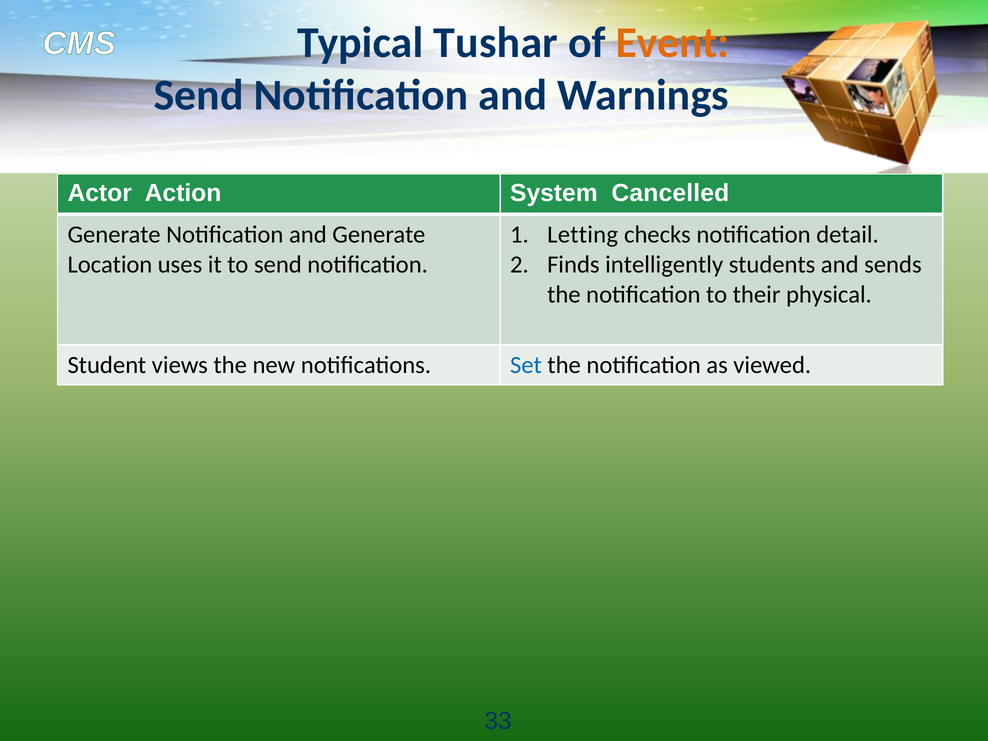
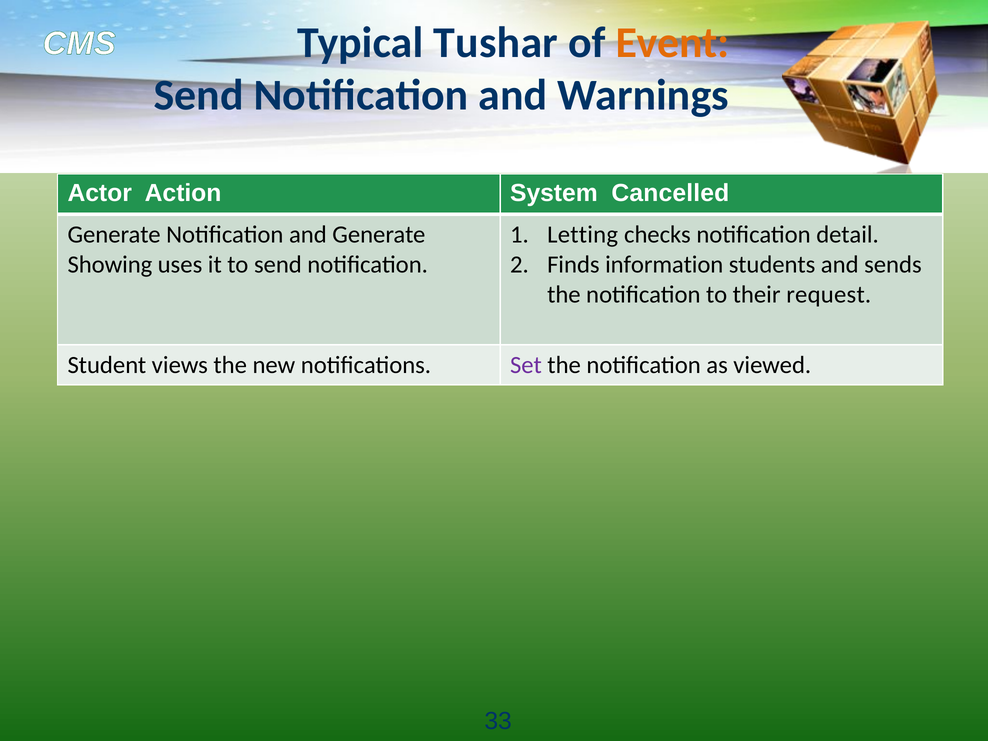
Location: Location -> Showing (110, 265)
intelligently: intelligently -> information (664, 265)
physical: physical -> request (829, 295)
Set colour: blue -> purple (526, 365)
